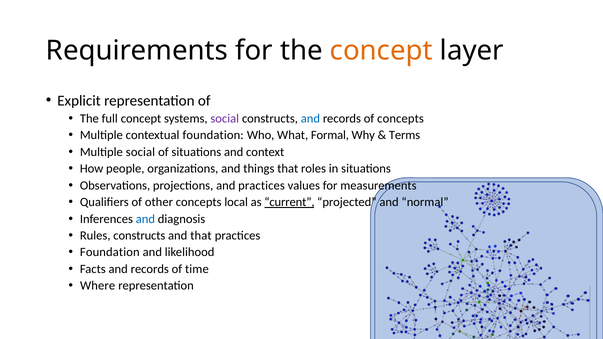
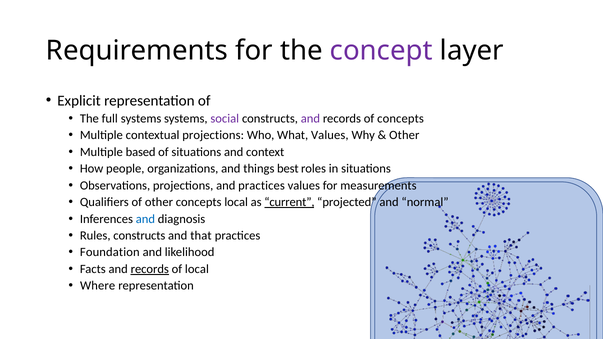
concept colour: orange -> purple (381, 51)
full concept: concept -> systems (141, 119)
and colour: blue -> purple (310, 119)
contextual foundation: foundation -> projections (213, 135)
What Formal: Formal -> Values (330, 135)
Terms: Terms -> Other (404, 135)
Multiple social: social -> based (141, 152)
things that: that -> best (288, 169)
records underline: none -> present (150, 269)
of time: time -> local (197, 269)
